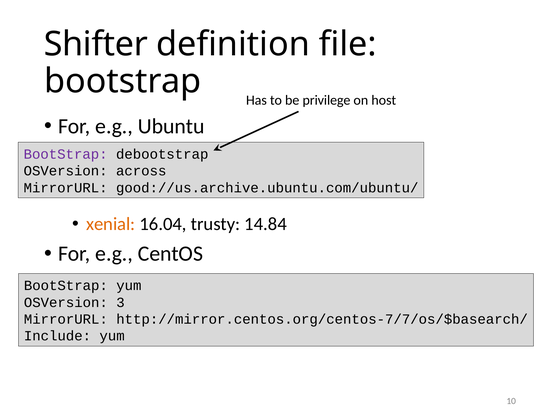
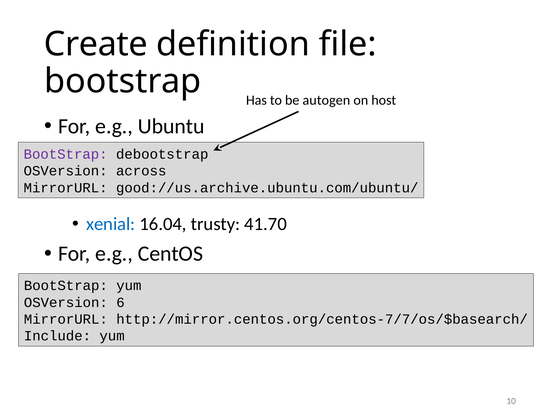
Shifter: Shifter -> Create (96, 44)
privilege: privilege -> autogen (326, 100)
xenial colour: orange -> blue (111, 224)
14.84: 14.84 -> 41.70 (266, 224)
3: 3 -> 6 (120, 302)
